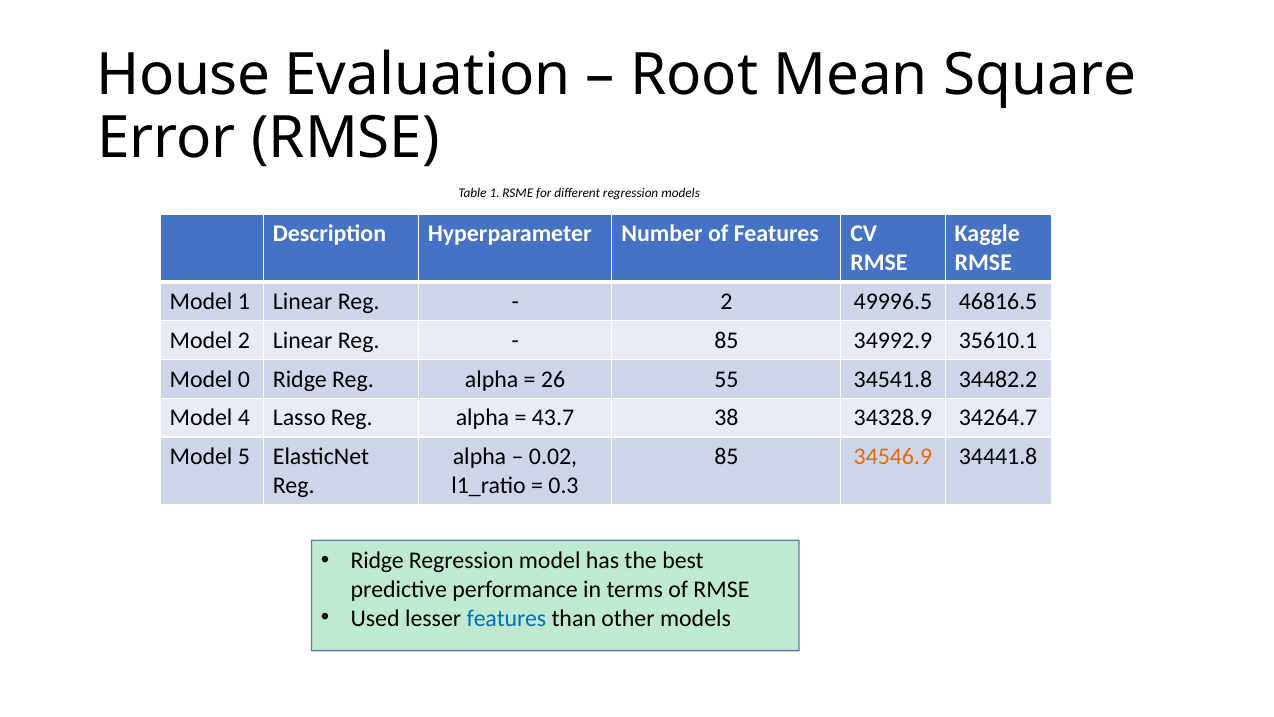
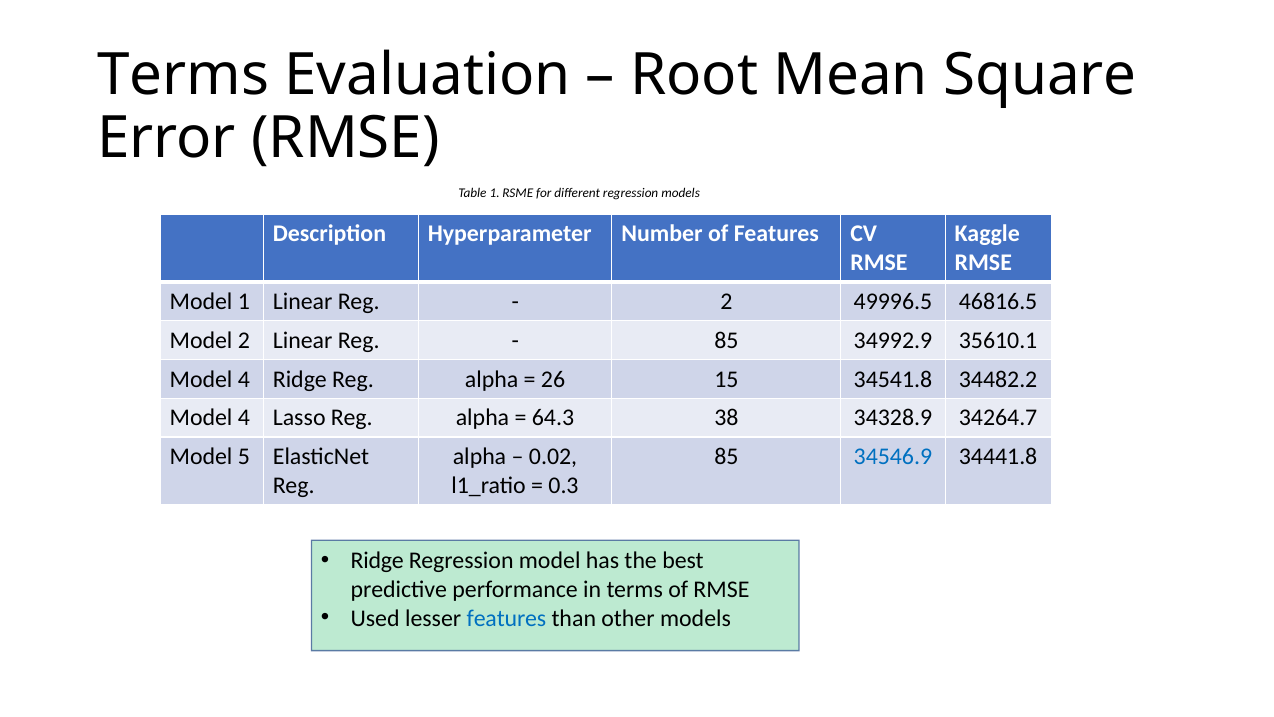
House: House -> Terms (183, 75)
0: 0 -> 4 (244, 379)
55: 55 -> 15 (726, 379)
43.7: 43.7 -> 64.3 (553, 418)
34546.9 colour: orange -> blue (893, 456)
